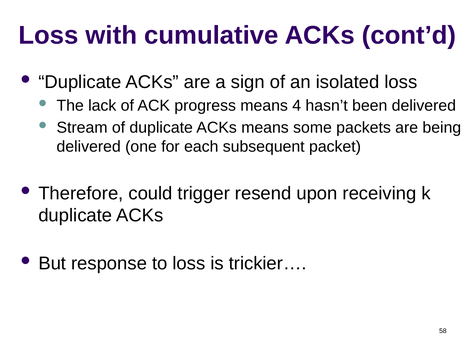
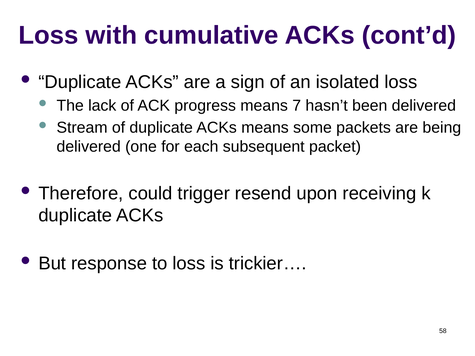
4: 4 -> 7 (297, 106)
